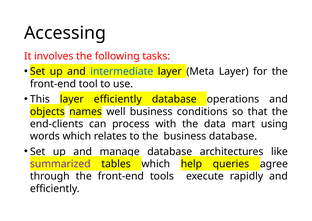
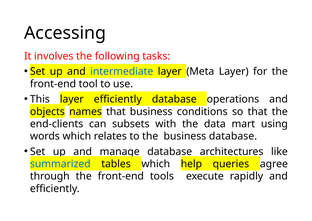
names well: well -> that (116, 111)
process: process -> subsets (131, 124)
summarized colour: purple -> blue (60, 164)
